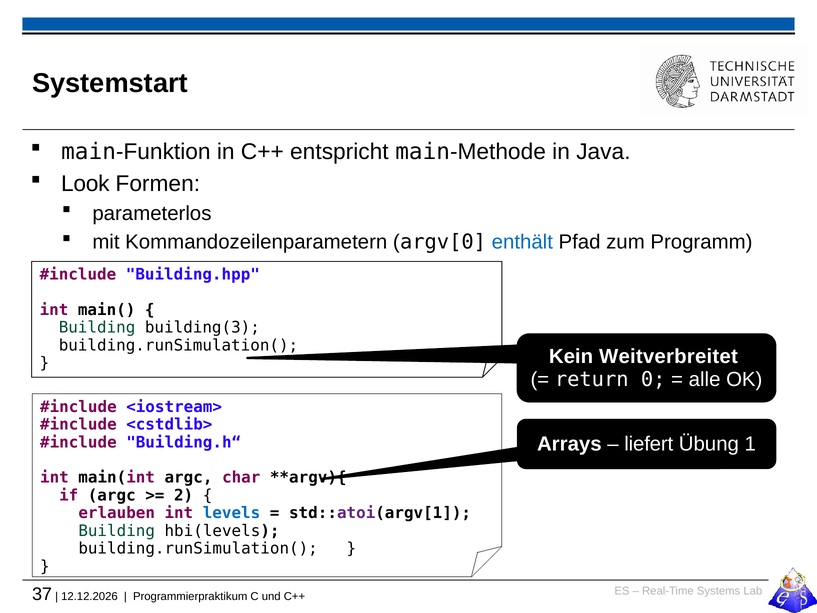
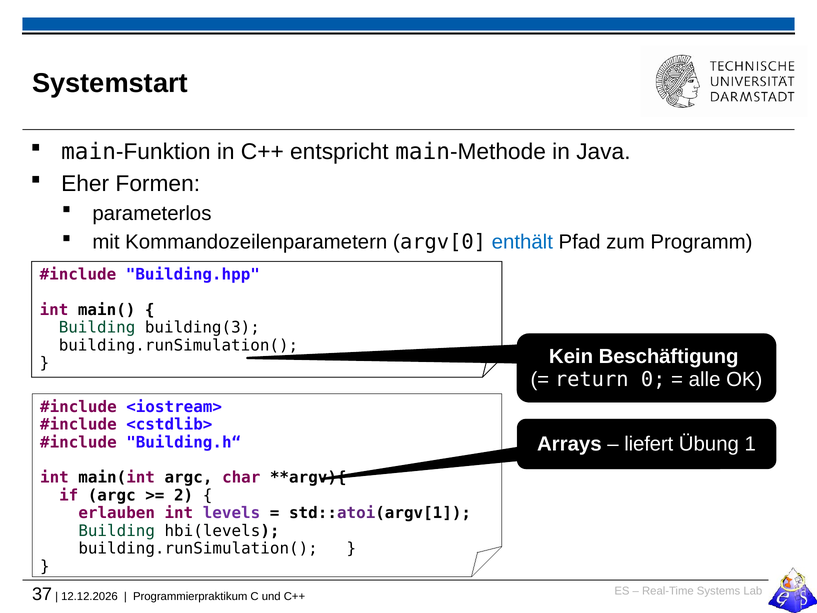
Look: Look -> Eher (85, 184)
Weitverbreitet: Weitverbreitet -> Beschäftigung (669, 356)
levels colour: blue -> purple (232, 513)
